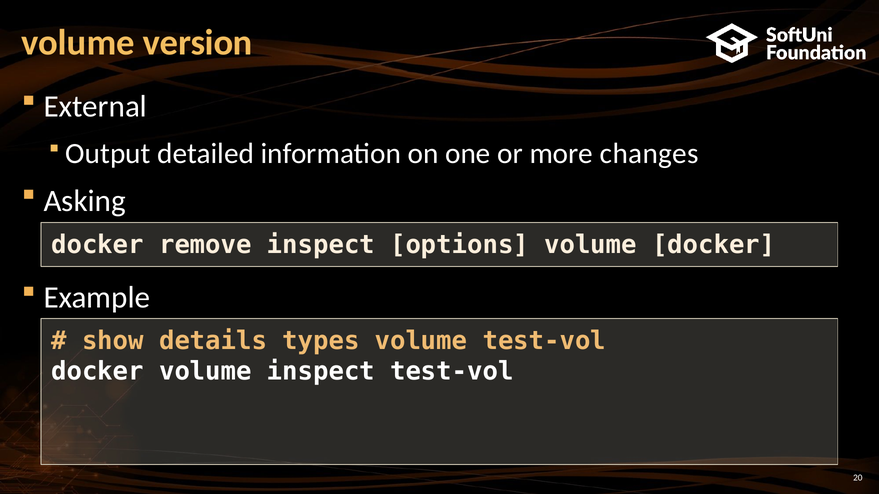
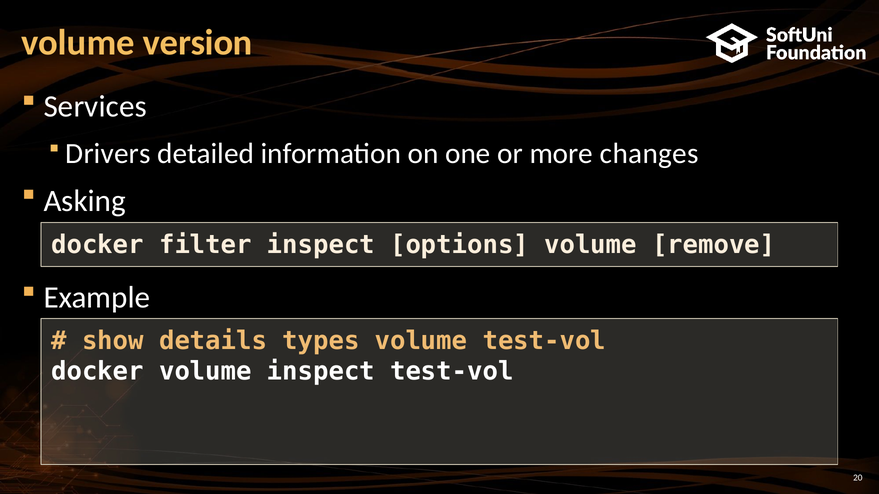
External: External -> Services (95, 106)
Output: Output -> Drivers (108, 154)
remove: remove -> filter (205, 245)
volume docker: docker -> remove (714, 245)
